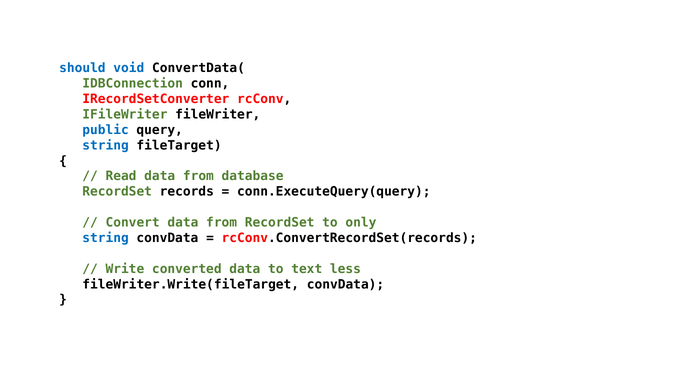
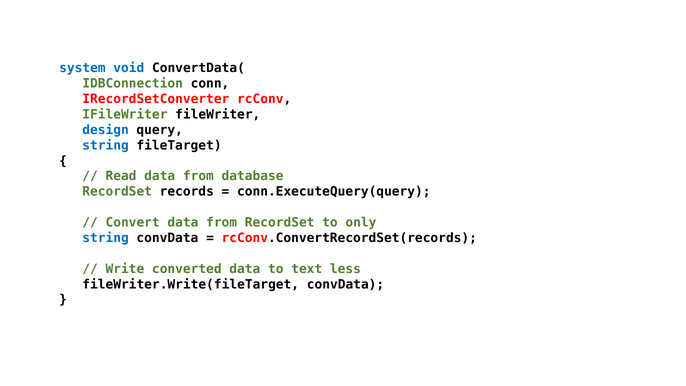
should: should -> system (82, 68)
public: public -> design (106, 130)
